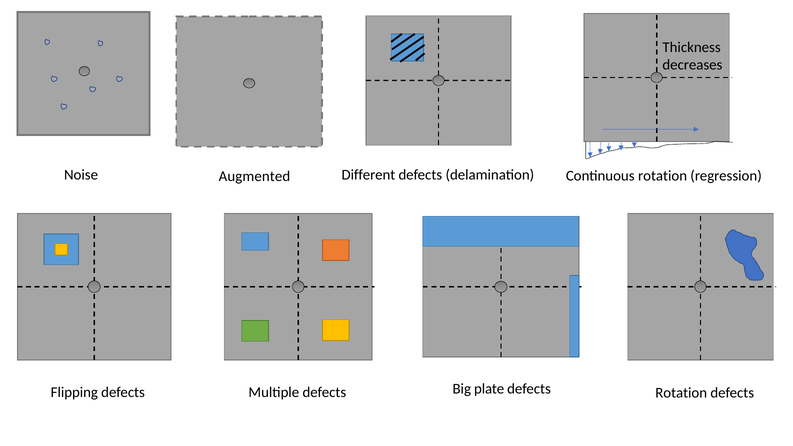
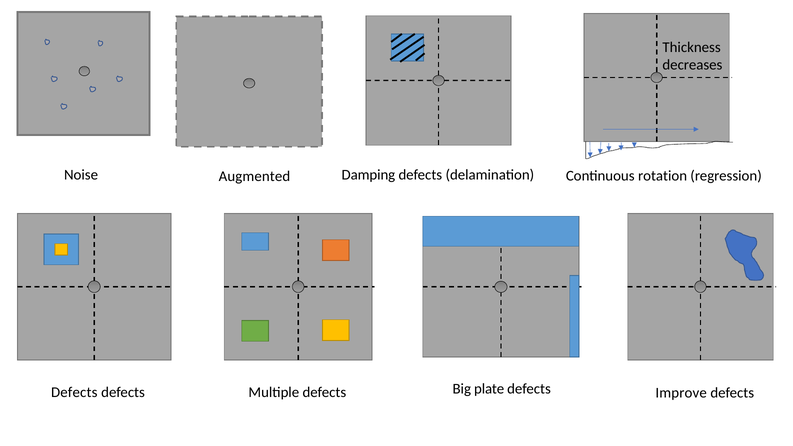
Different: Different -> Damping (368, 175)
Flipping: Flipping -> Defects (74, 392)
defects Rotation: Rotation -> Improve (681, 393)
